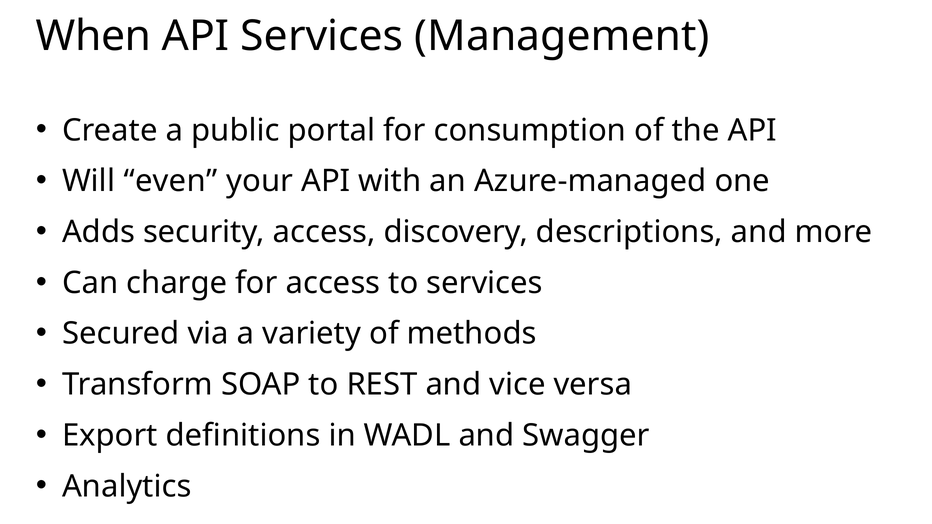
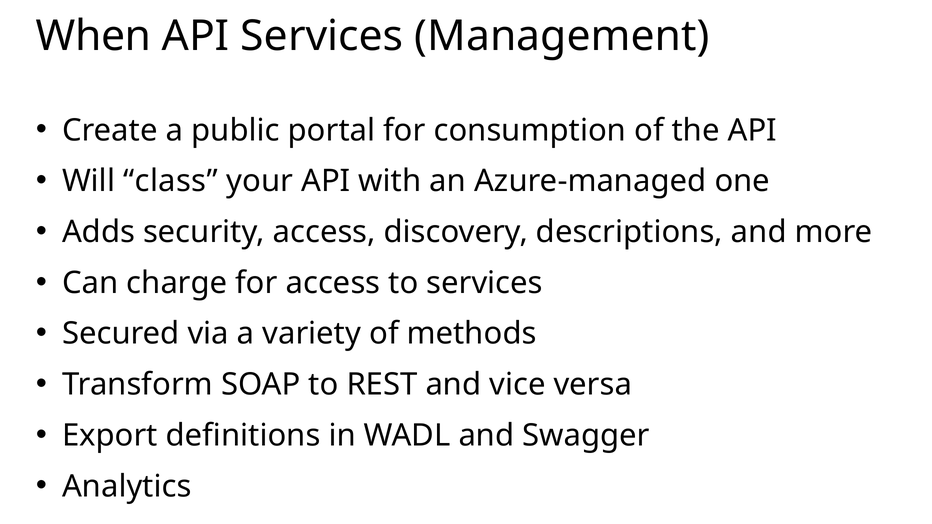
even: even -> class (171, 181)
